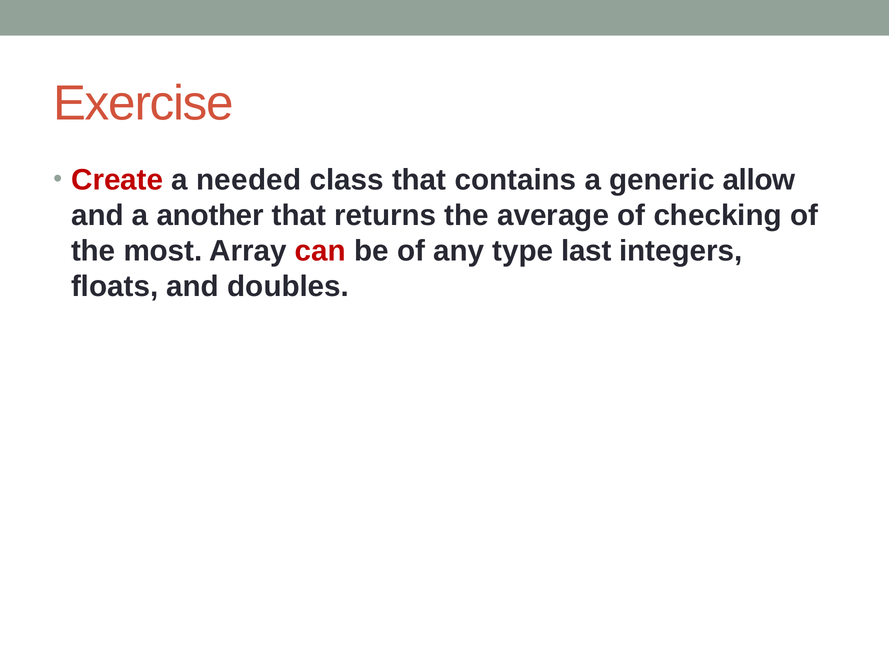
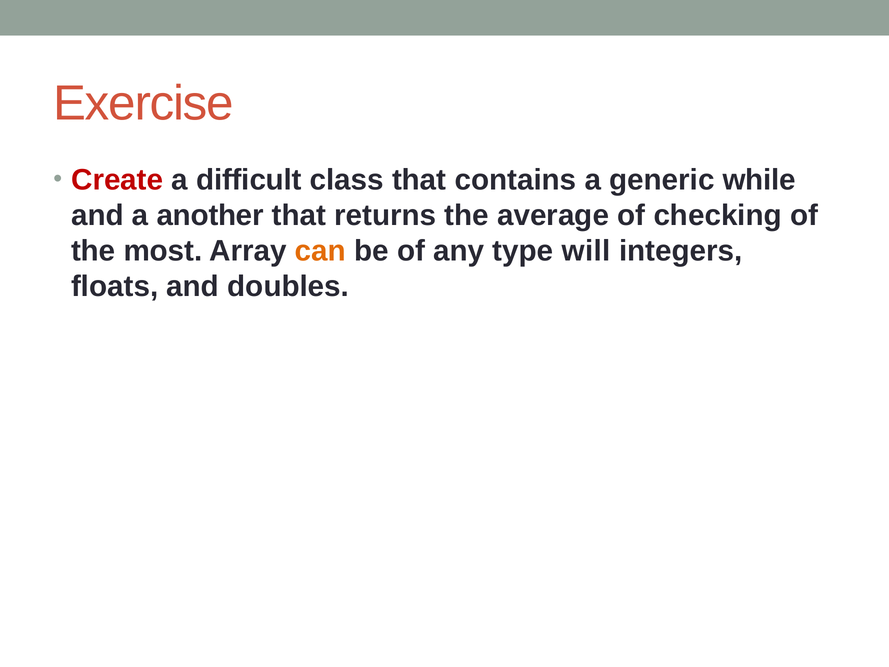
needed: needed -> difficult (249, 180)
allow: allow -> while (759, 180)
can colour: red -> orange (320, 251)
last: last -> will (586, 251)
